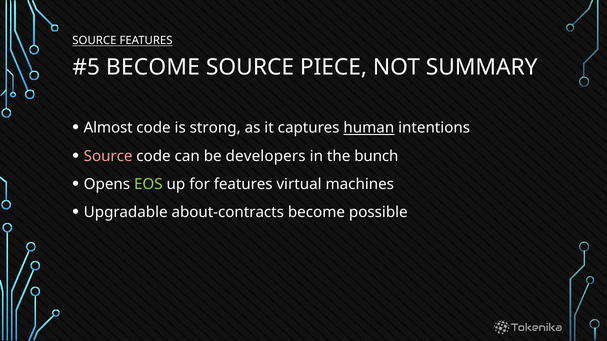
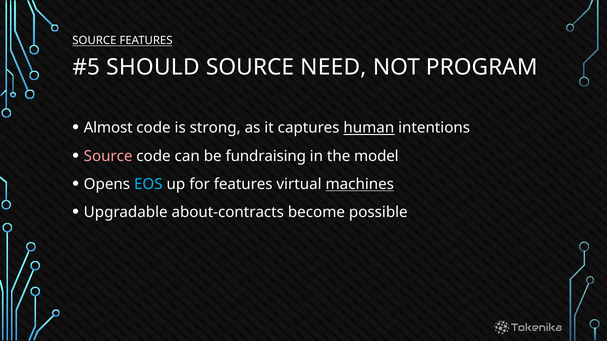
BECOME: BECOME -> SHOULD (153, 67)
PIECE: PIECE -> NEED (333, 67)
SUMMARY: SUMMARY -> PROGRAM (482, 67)
developers: developers -> fundraising (266, 156)
bunch: bunch -> model (376, 156)
EOS colour: light green -> light blue (148, 184)
machines underline: none -> present (360, 184)
